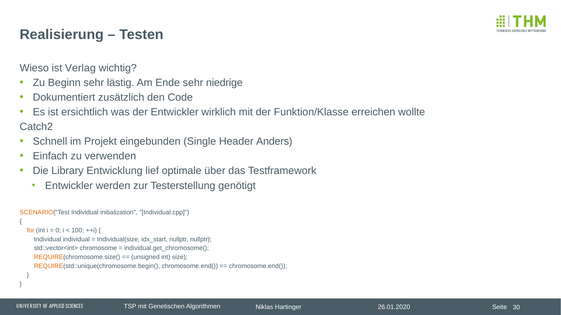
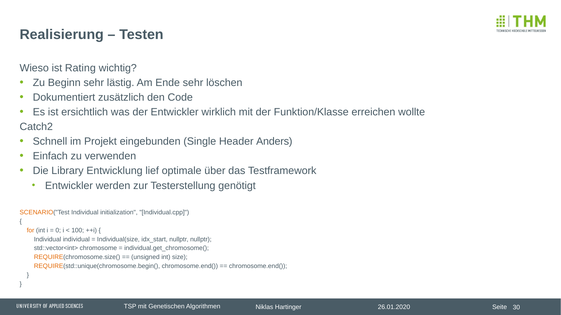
Verlag: Verlag -> Rating (80, 68)
niedrige: niedrige -> löschen (224, 83)
